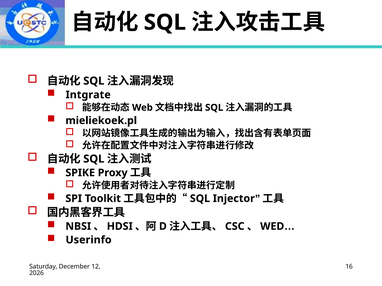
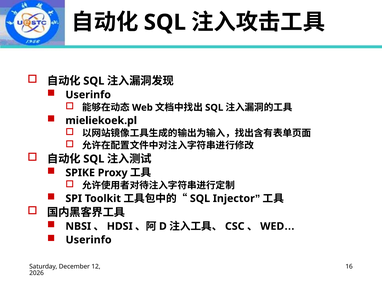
Intgrate: Intgrate -> Userinfo (88, 95)
